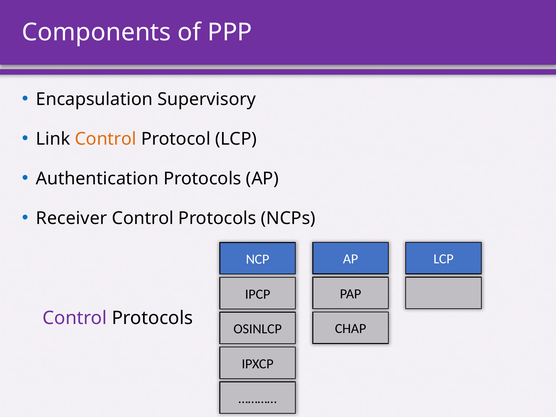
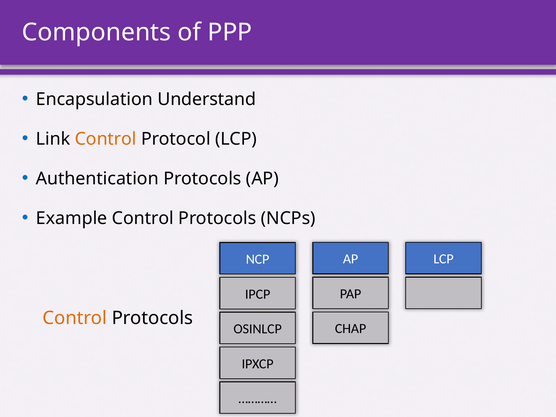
Supervisory: Supervisory -> Understand (207, 99)
Receiver: Receiver -> Example (72, 218)
Control colour: purple -> orange (75, 318)
